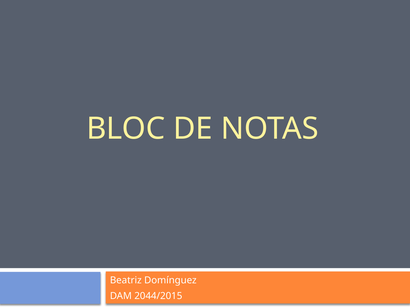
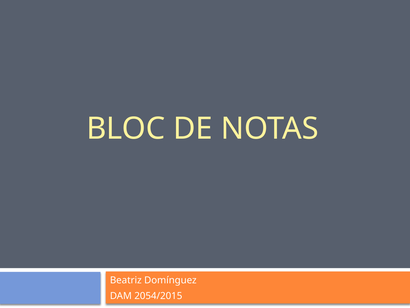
2044/2015: 2044/2015 -> 2054/2015 (158, 295)
